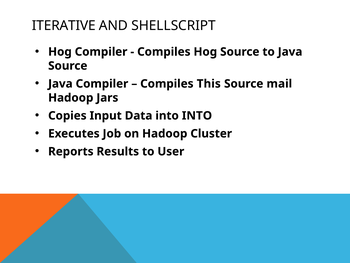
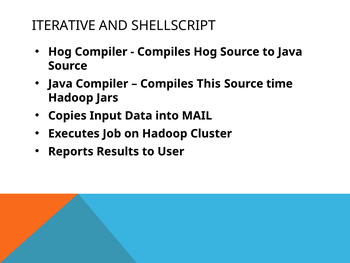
mail: mail -> time (279, 84)
into INTO: INTO -> MAIL (197, 115)
